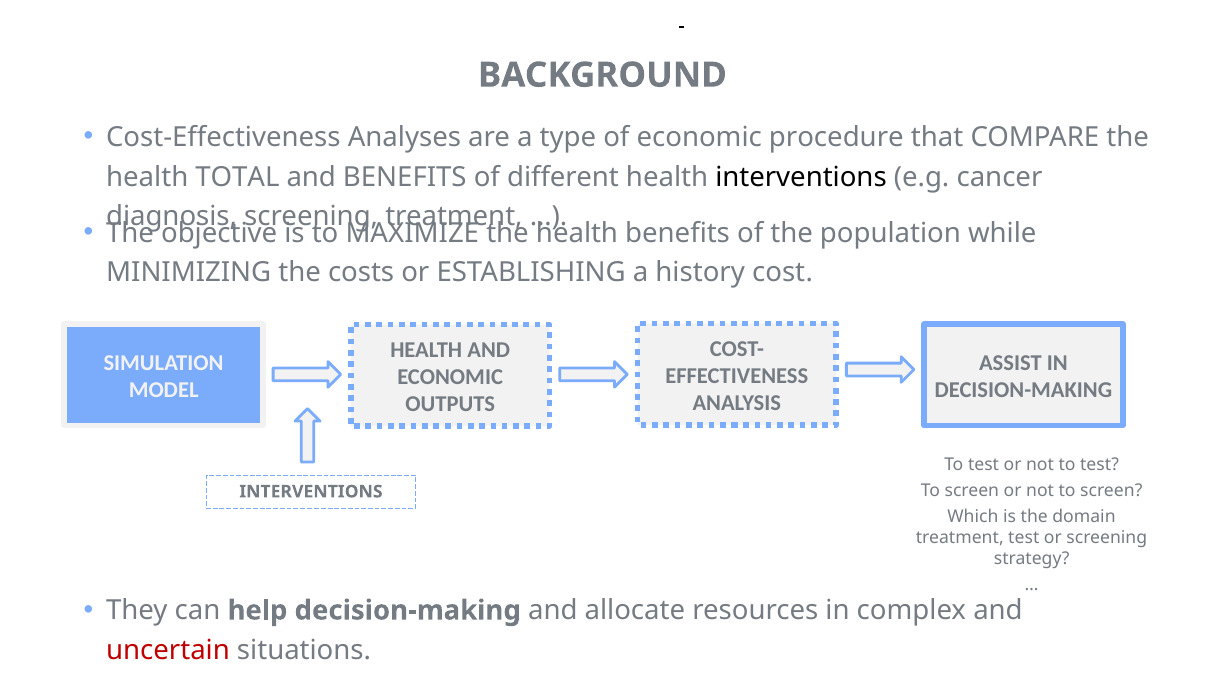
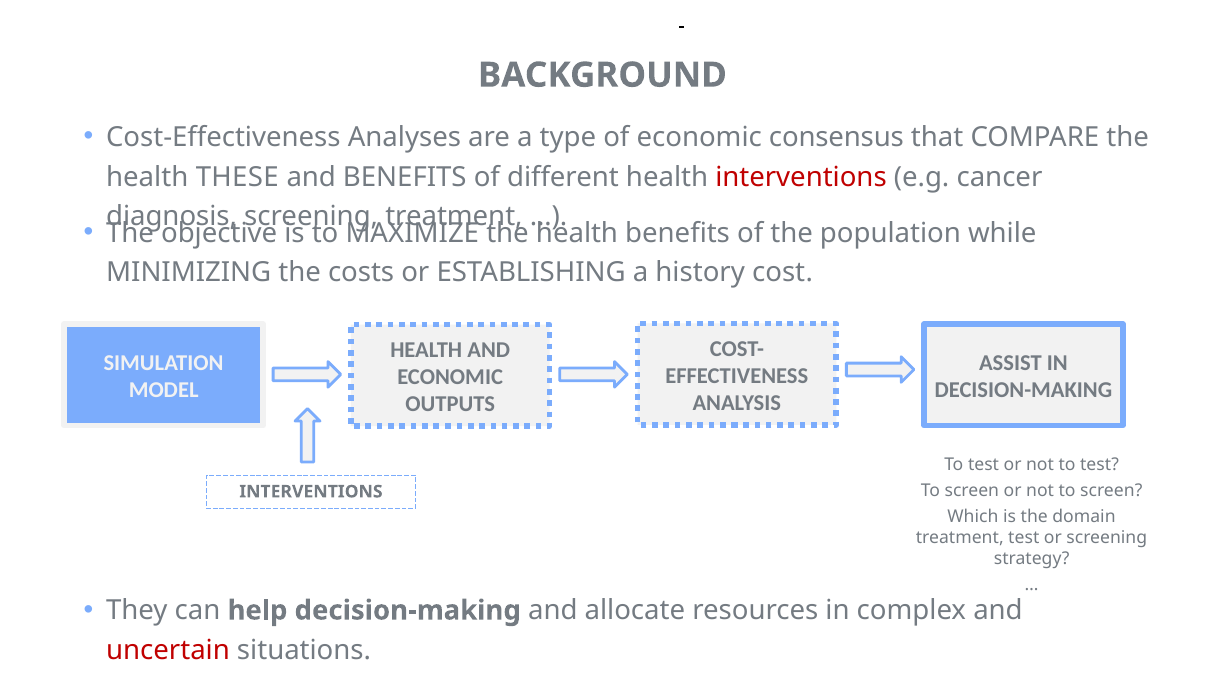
procedure: procedure -> consensus (836, 137)
TOTAL: TOTAL -> THESE (237, 177)
interventions colour: black -> red (801, 177)
